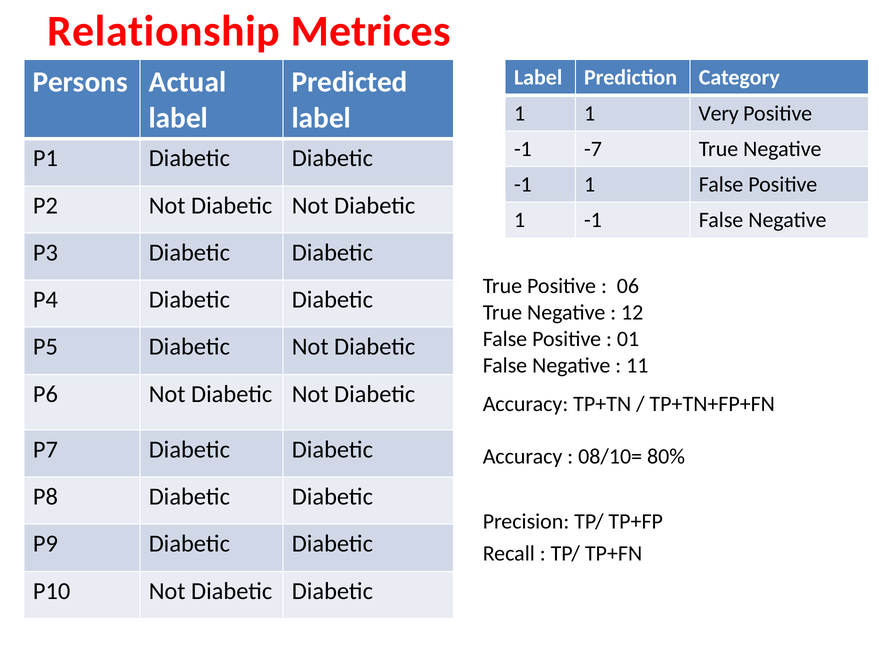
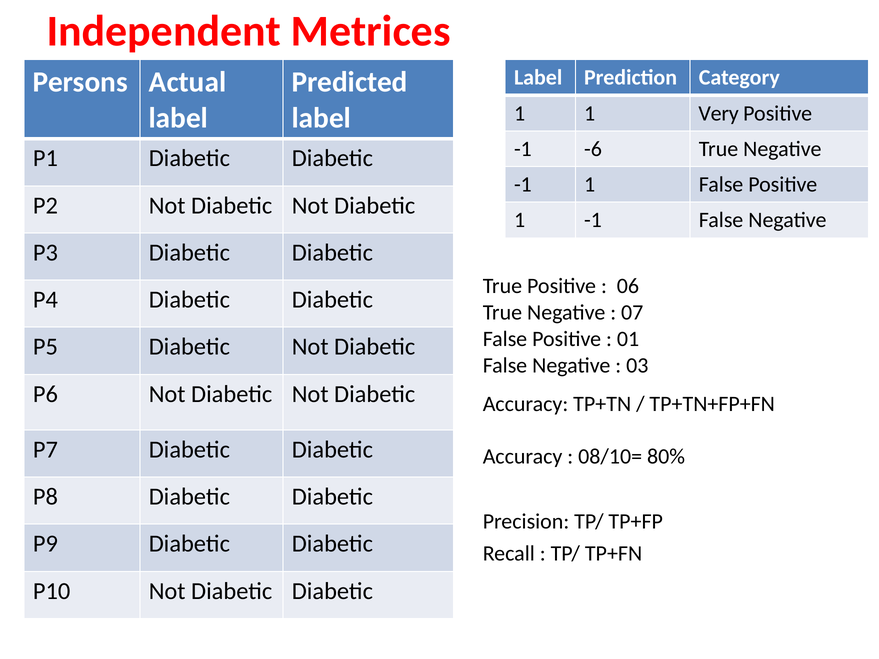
Relationship: Relationship -> Independent (164, 31)
-7: -7 -> -6 (593, 149)
12: 12 -> 07 (632, 313)
11: 11 -> 03 (637, 365)
